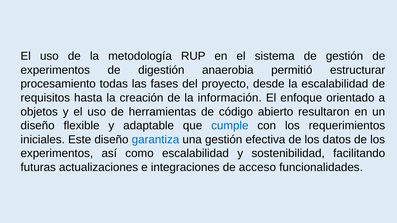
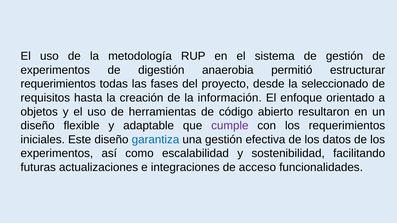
procesamiento: procesamiento -> requerimientos (58, 84)
la escalabilidad: escalabilidad -> seleccionado (335, 84)
cumple colour: blue -> purple (230, 126)
